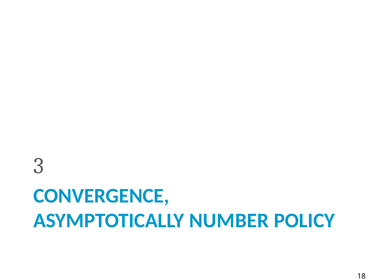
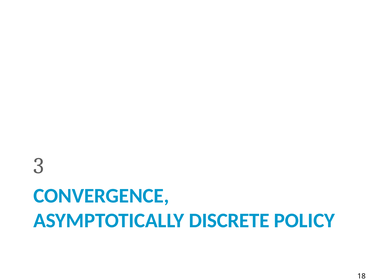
NUMBER: NUMBER -> DISCRETE (229, 221)
